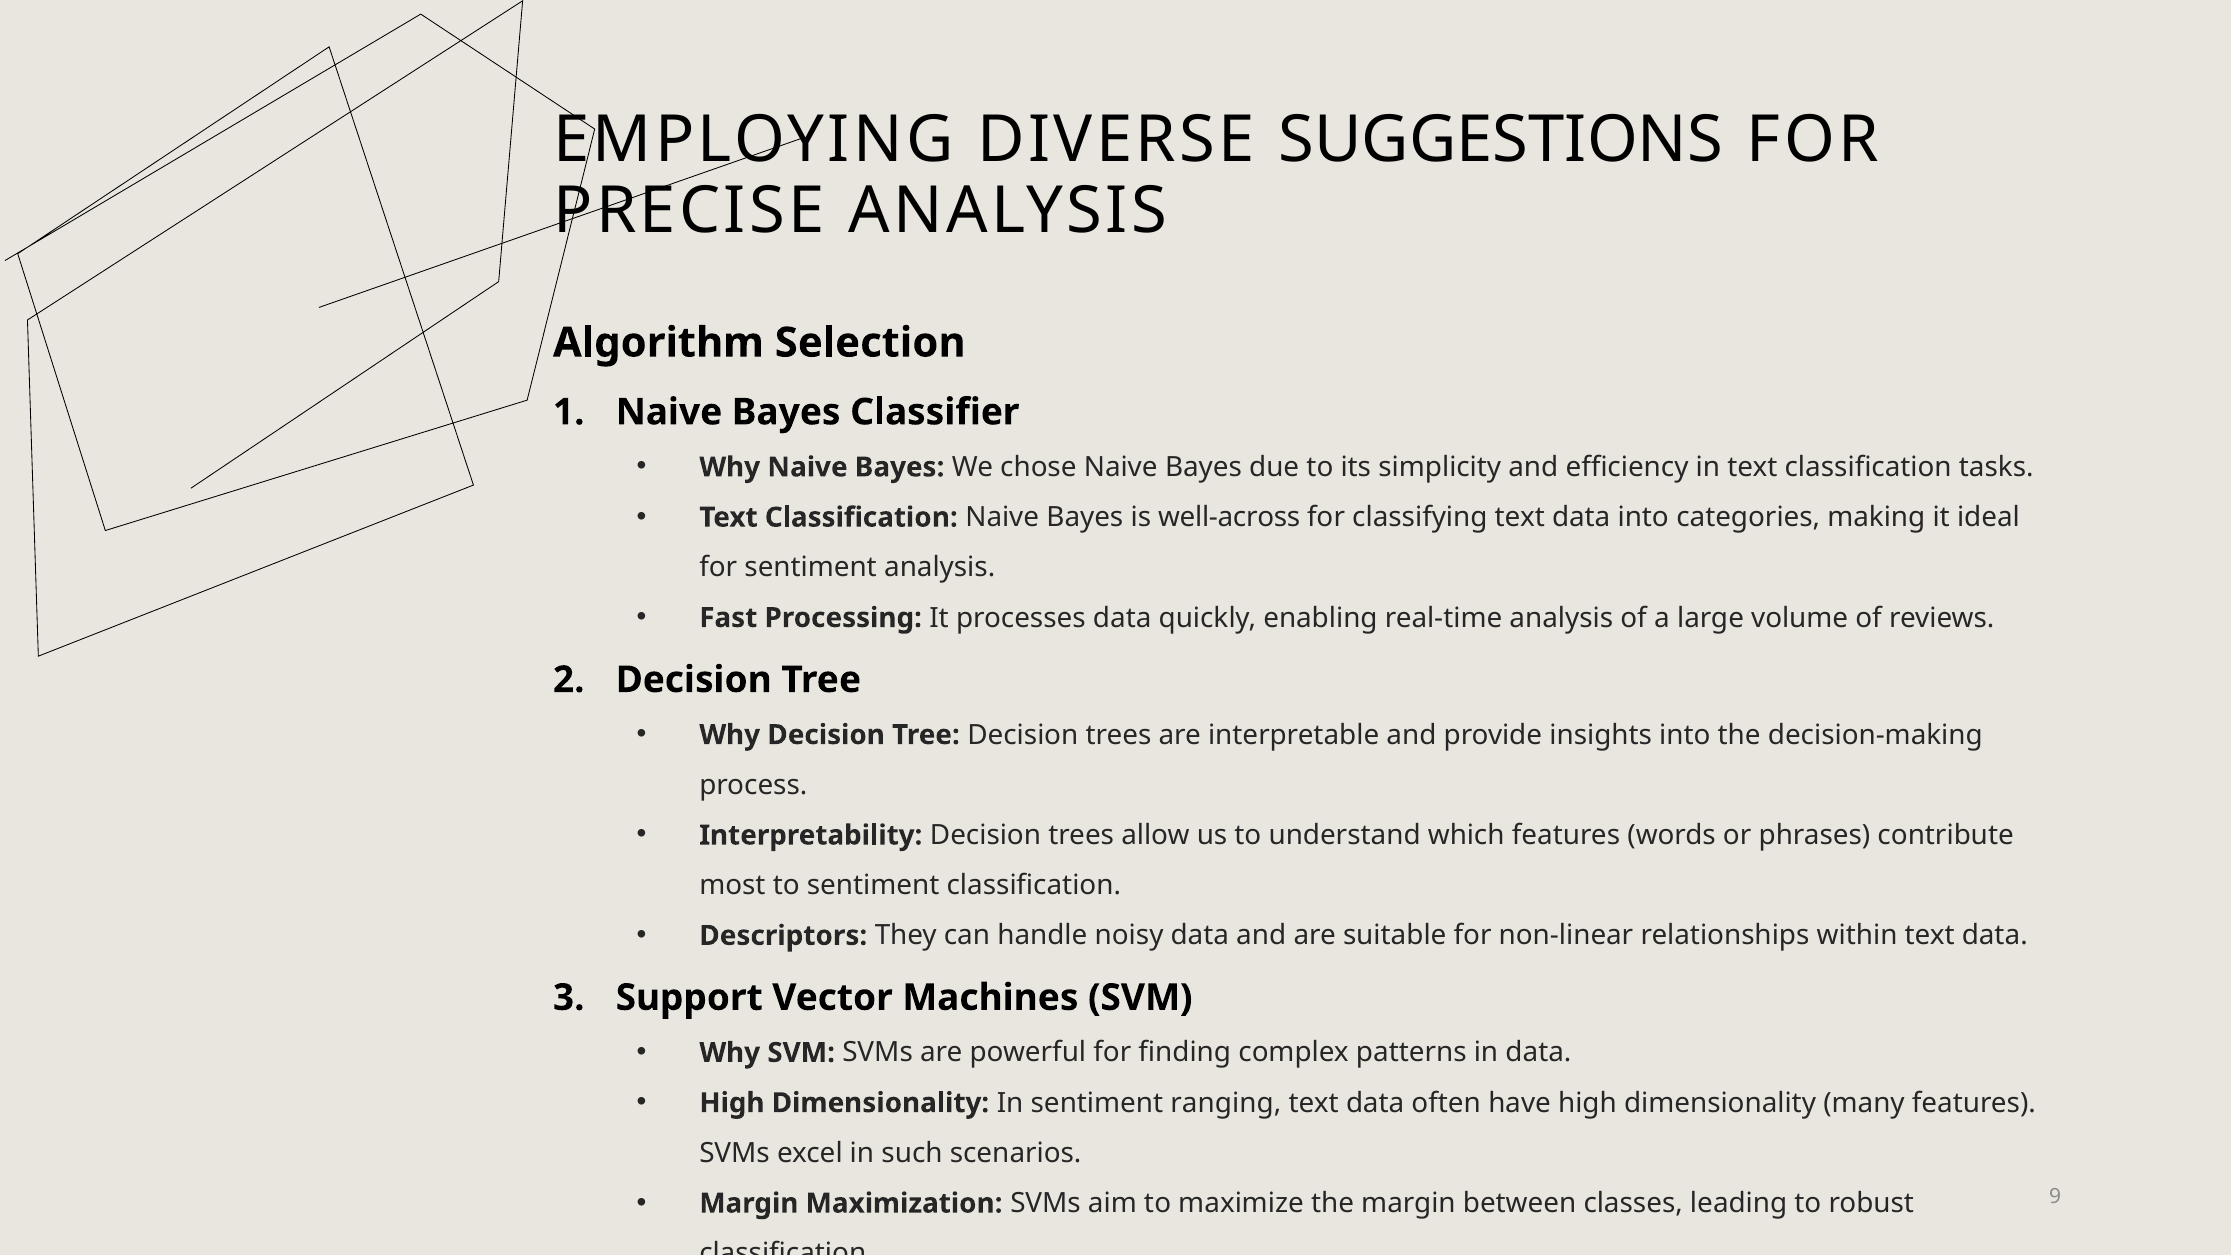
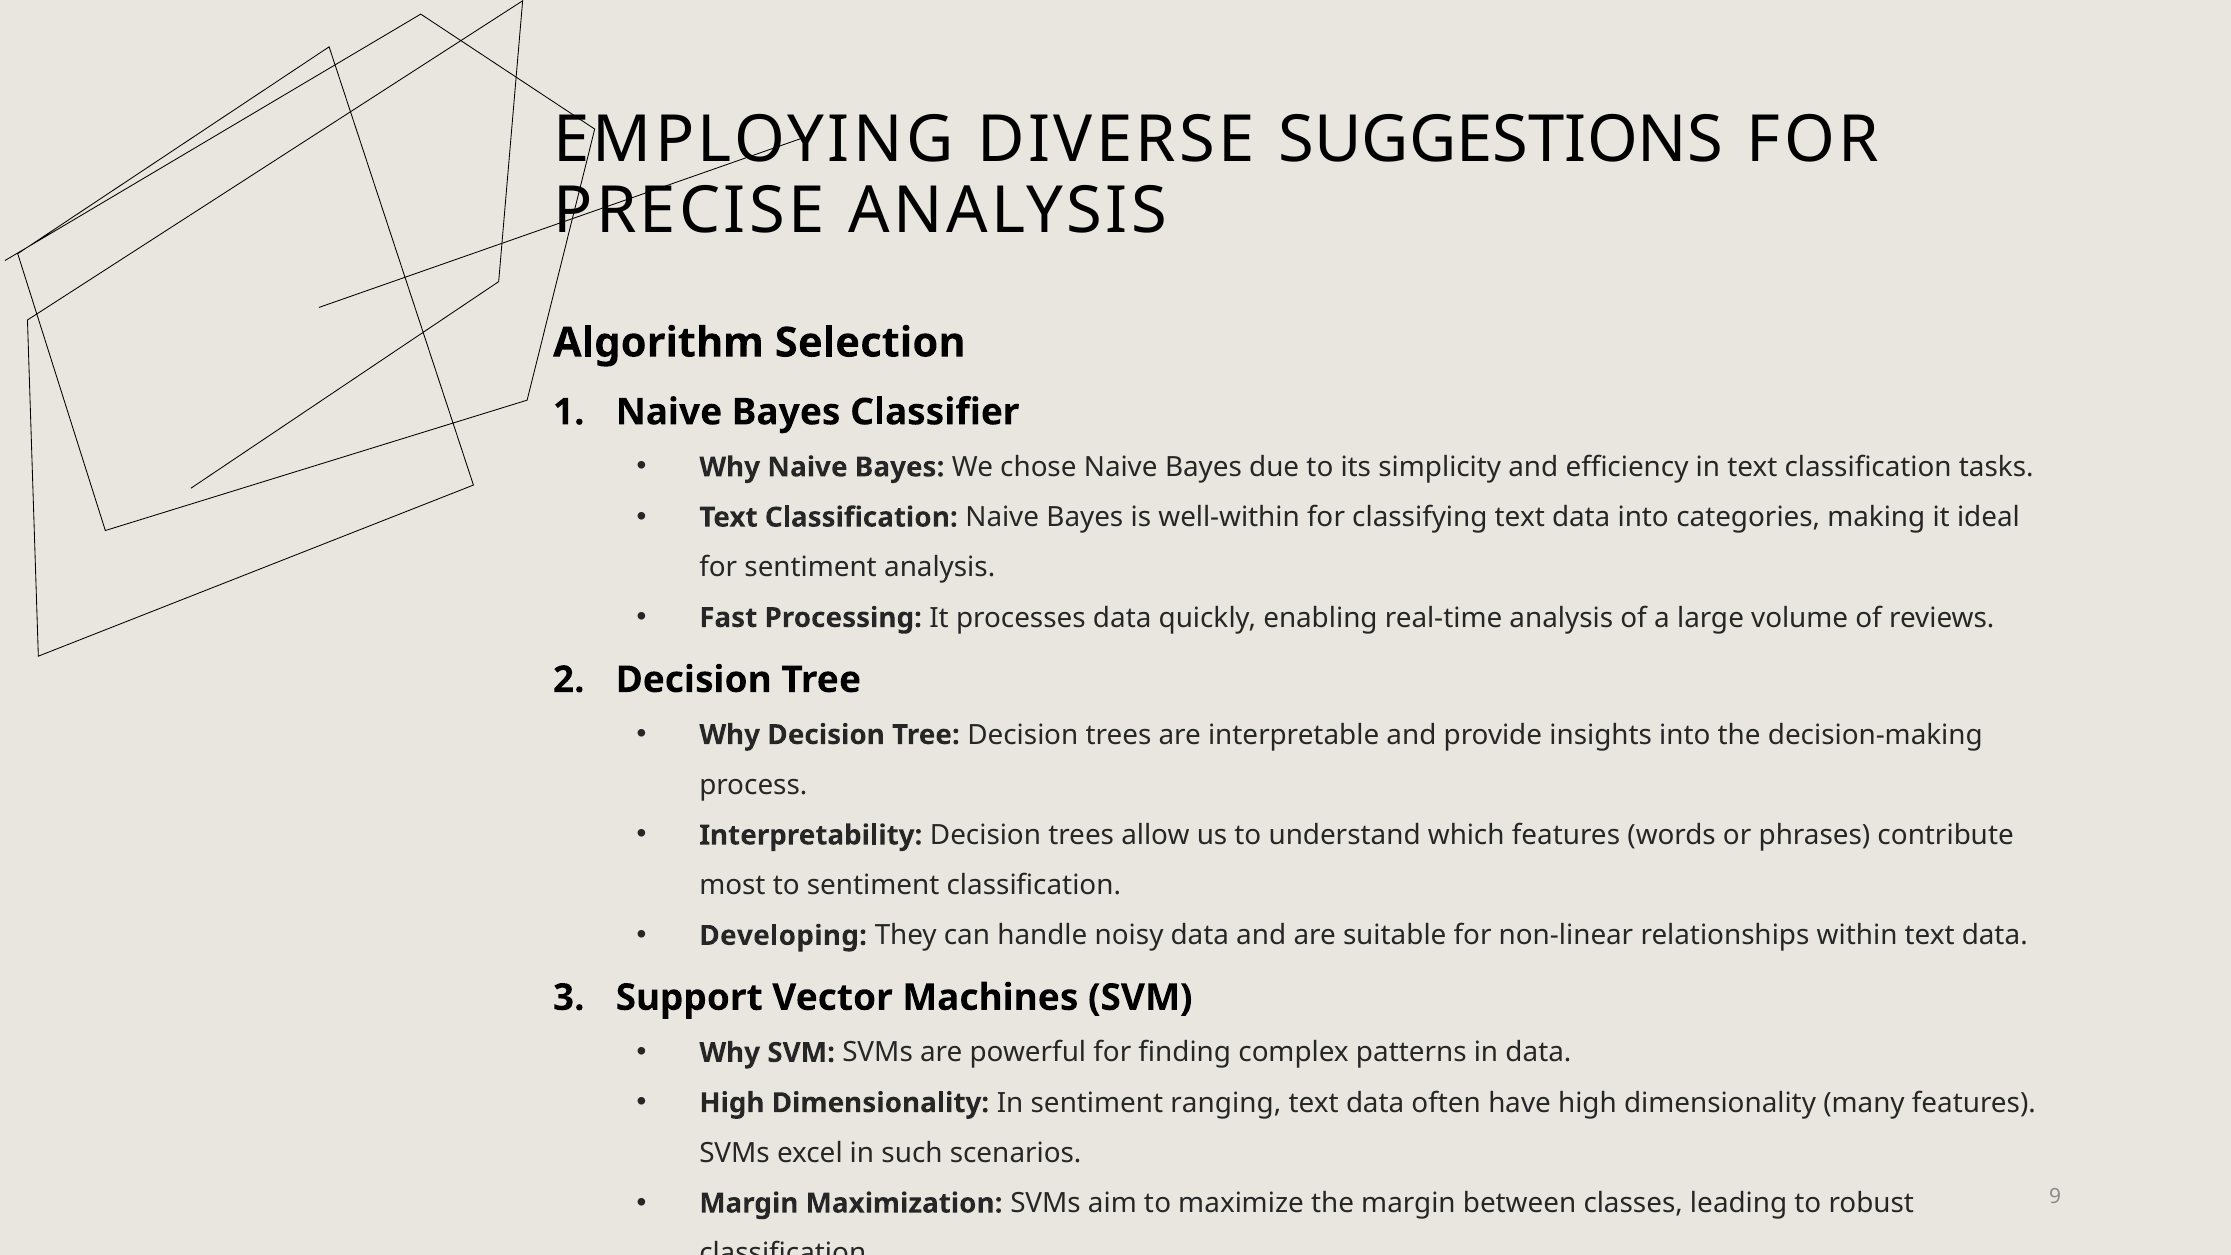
well-across: well-across -> well-within (1229, 517)
Descriptors: Descriptors -> Developing (783, 936)
